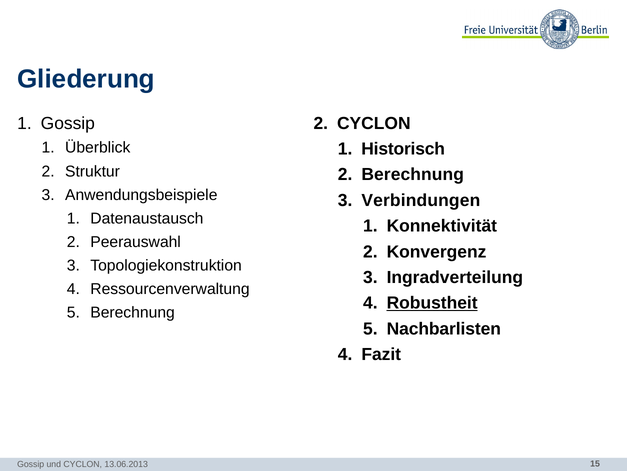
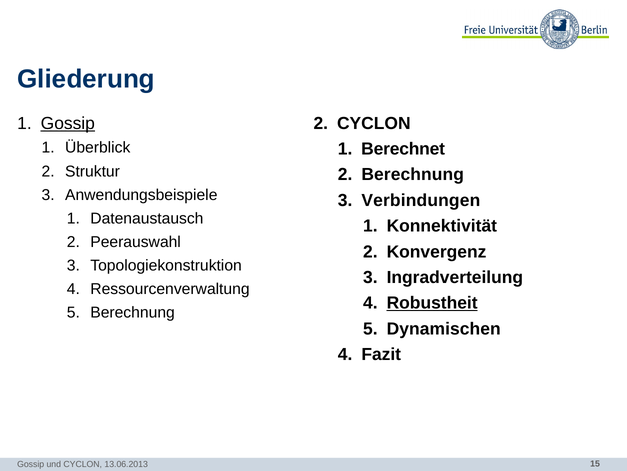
Gossip underline: none -> present (68, 123)
Historisch: Historisch -> Berechnet (403, 149)
Nachbarlisten: Nachbarlisten -> Dynamischen (444, 328)
